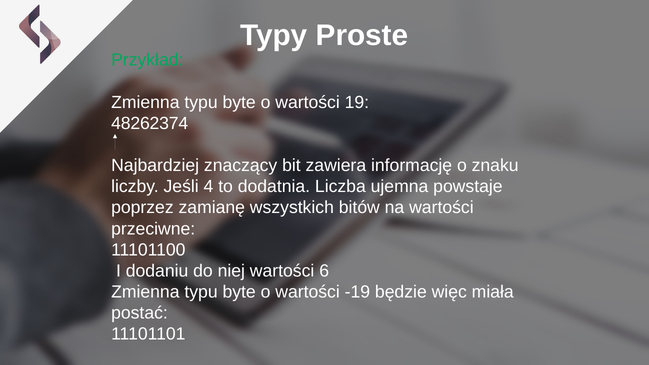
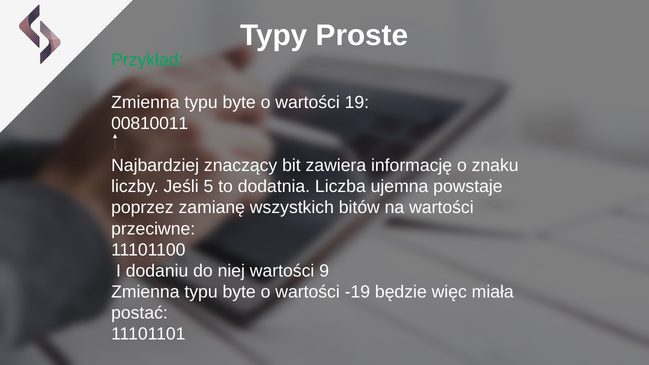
48262374: 48262374 -> 00810011 (150, 123)
4: 4 -> 5 (208, 187)
6: 6 -> 9 (324, 271)
